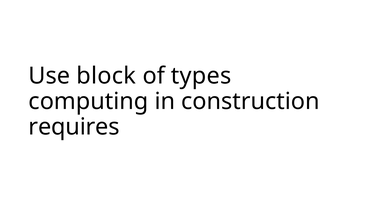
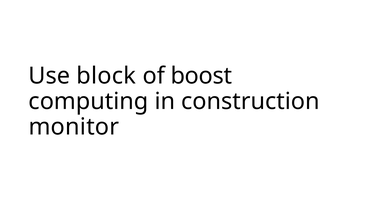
types: types -> boost (201, 76)
requires: requires -> monitor (74, 126)
